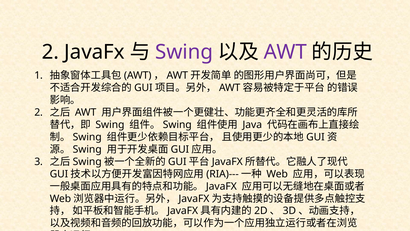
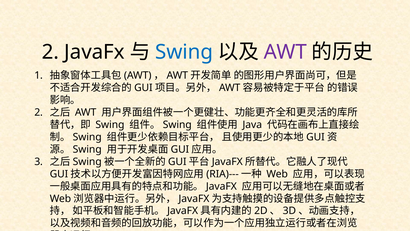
Swing colour: purple -> blue (184, 52)
